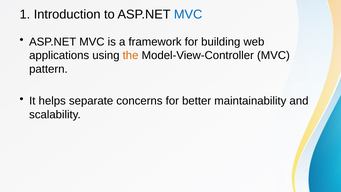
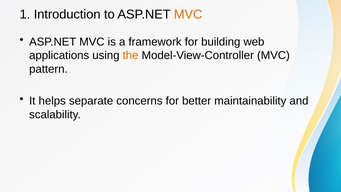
MVC colour: blue -> orange (188, 14)
